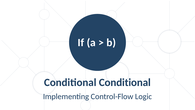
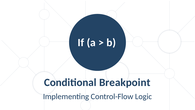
Conditional Conditional: Conditional -> Breakpoint (125, 82)
